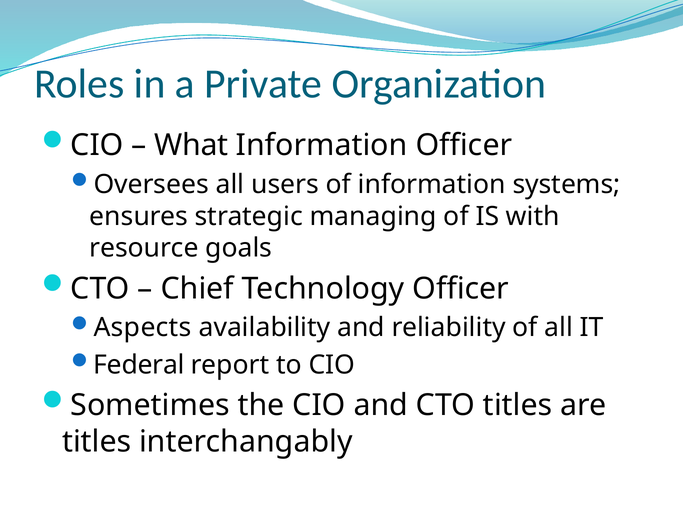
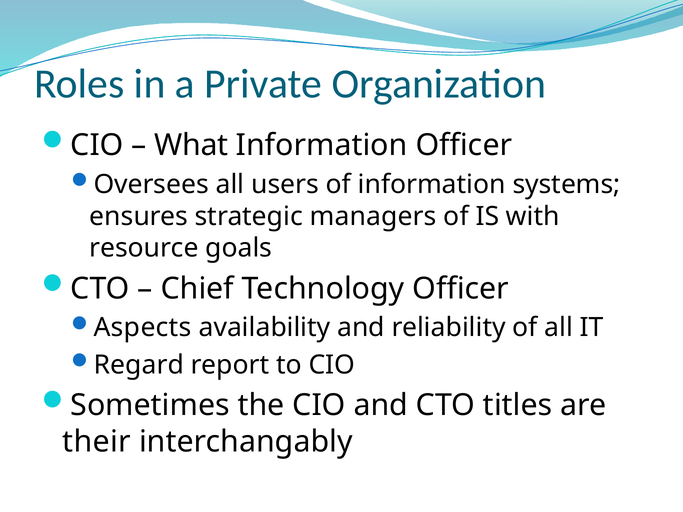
managing: managing -> managers (373, 216)
Federal: Federal -> Regard (139, 365)
titles: titles -> their (97, 442)
